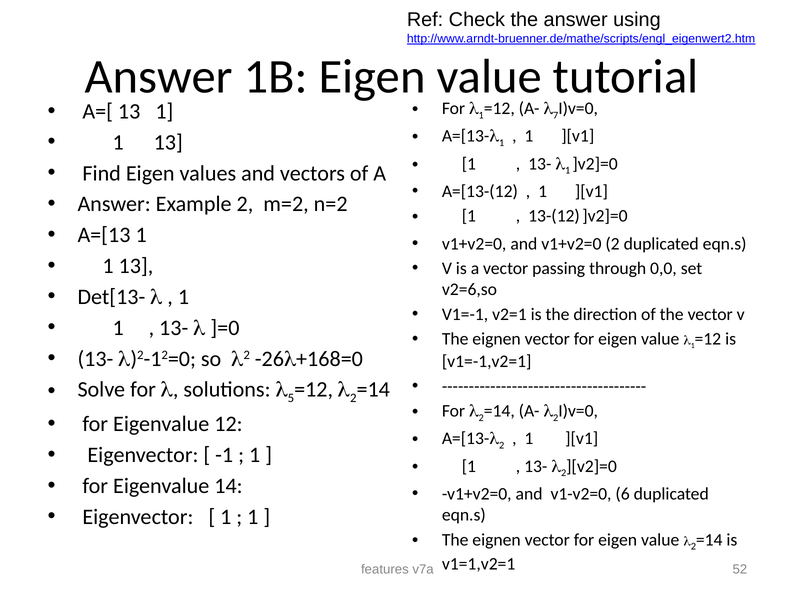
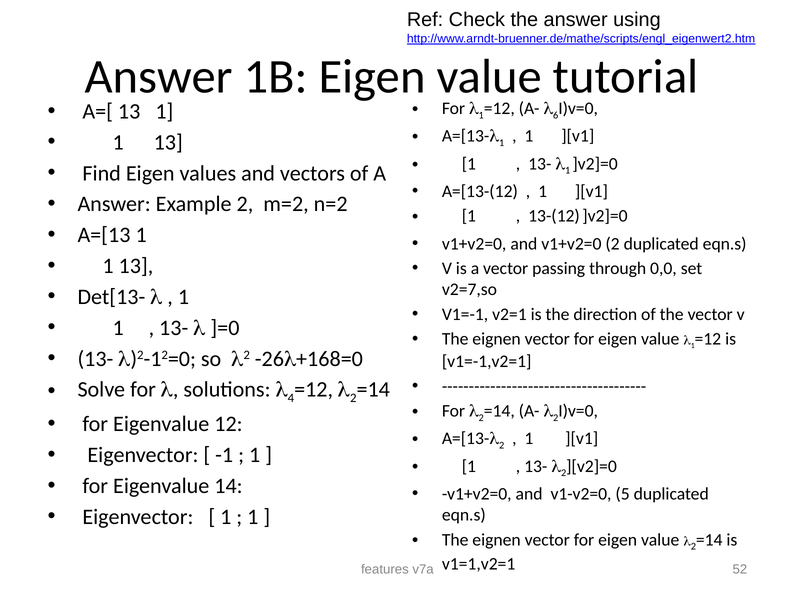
7: 7 -> 6 (556, 115)
v2=6,so: v2=6,so -> v2=7,so (469, 290)
5: 5 -> 4 (291, 398)
6: 6 -> 5 (623, 494)
